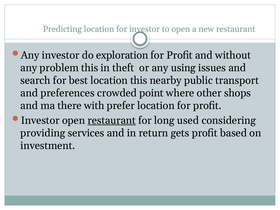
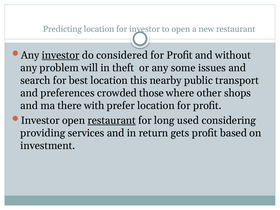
investor underline: none -> present (61, 55)
exploration: exploration -> considered (122, 55)
problem this: this -> will (90, 68)
using: using -> some (183, 68)
point: point -> those (151, 93)
